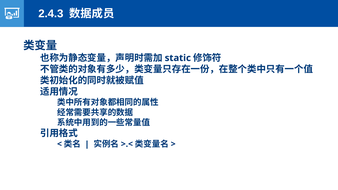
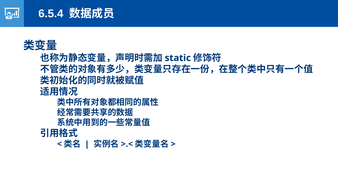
2.4.3: 2.4.3 -> 6.5.4 (51, 14)
